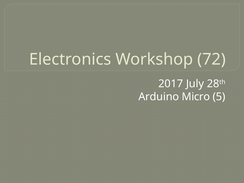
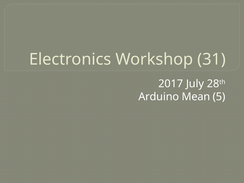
72: 72 -> 31 (212, 59)
Micro: Micro -> Mean (196, 97)
